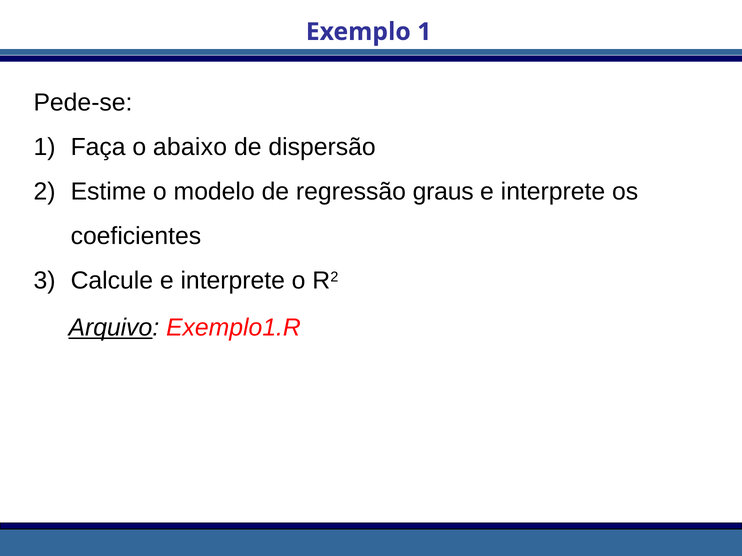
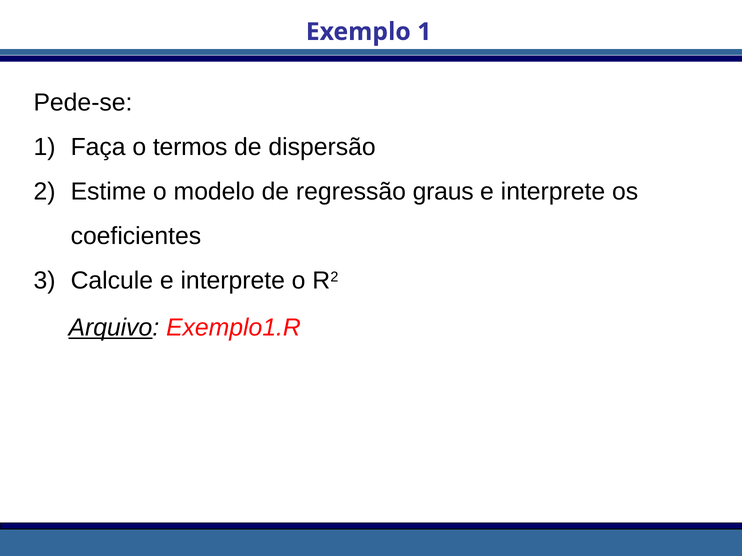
abaixo: abaixo -> termos (190, 147)
